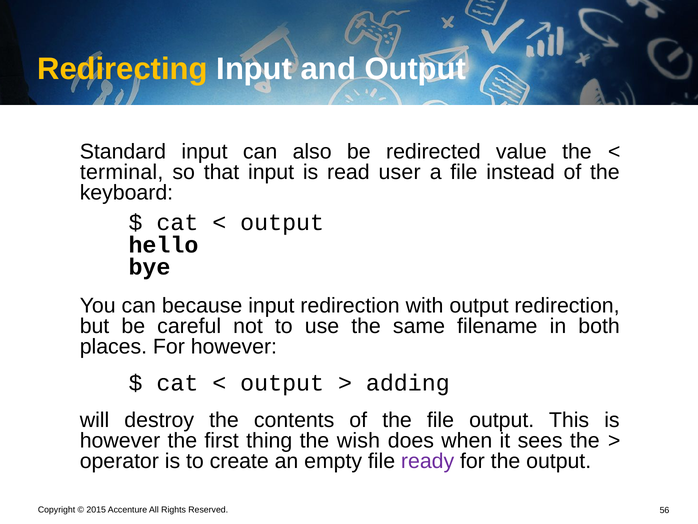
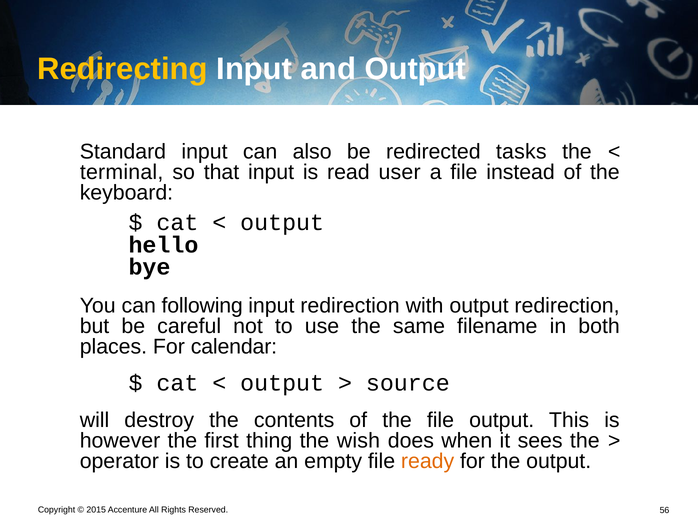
value: value -> tasks (521, 151)
because: because -> following (202, 305)
For however: however -> calendar (234, 346)
adding: adding -> source (408, 383)
ready colour: purple -> orange (428, 461)
